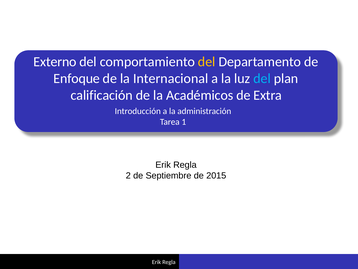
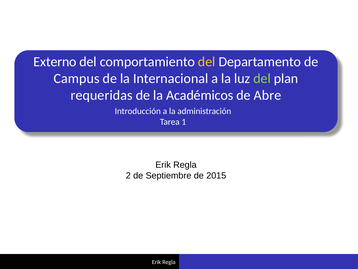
Enfoque: Enfoque -> Campus (77, 78)
del colour: light blue -> light green (262, 78)
calificación: calificación -> requeridas (102, 95)
Extra: Extra -> Abre (268, 95)
